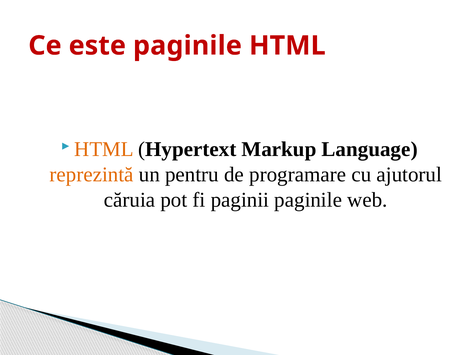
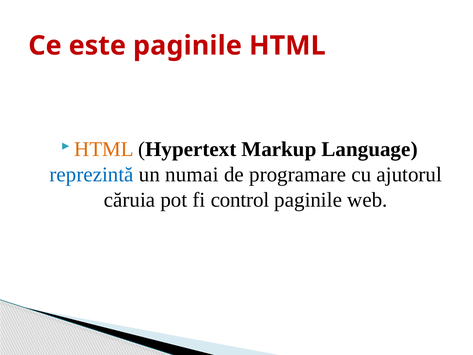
reprezintă colour: orange -> blue (92, 174)
pentru: pentru -> numai (192, 174)
paginii: paginii -> control (240, 200)
